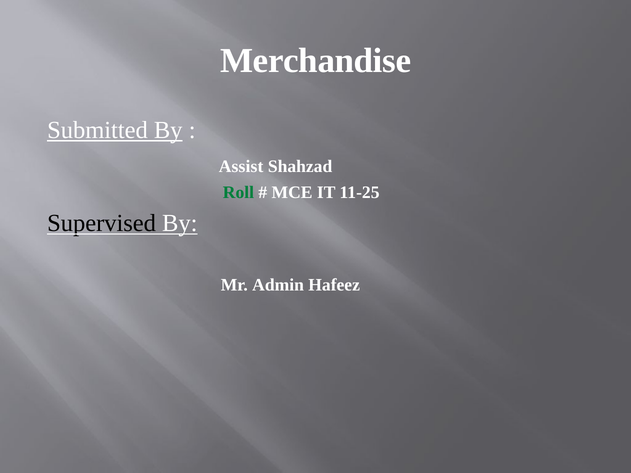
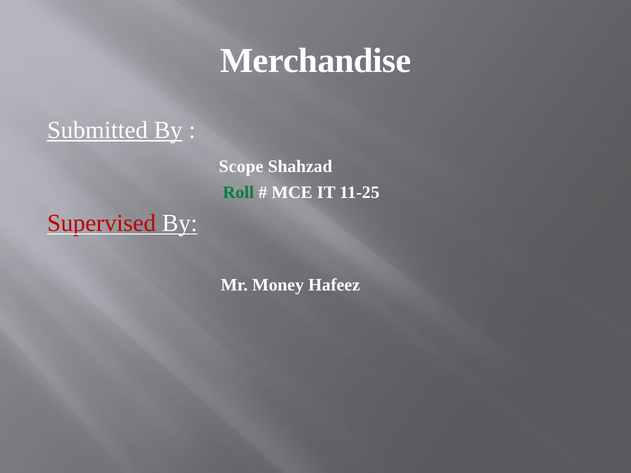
Assist: Assist -> Scope (241, 167)
Supervised colour: black -> red (102, 223)
Admin: Admin -> Money (278, 285)
